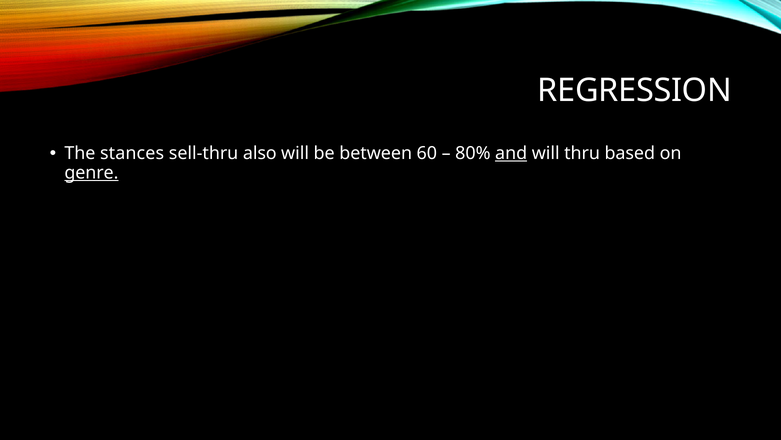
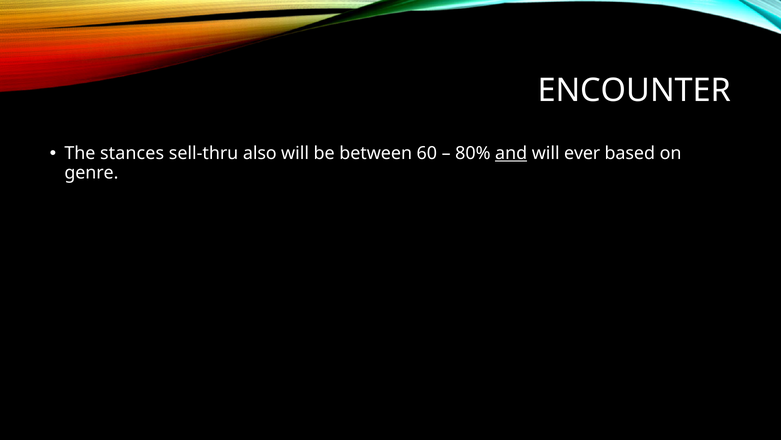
REGRESSION: REGRESSION -> ENCOUNTER (634, 90)
thru: thru -> ever (582, 153)
genre underline: present -> none (91, 172)
